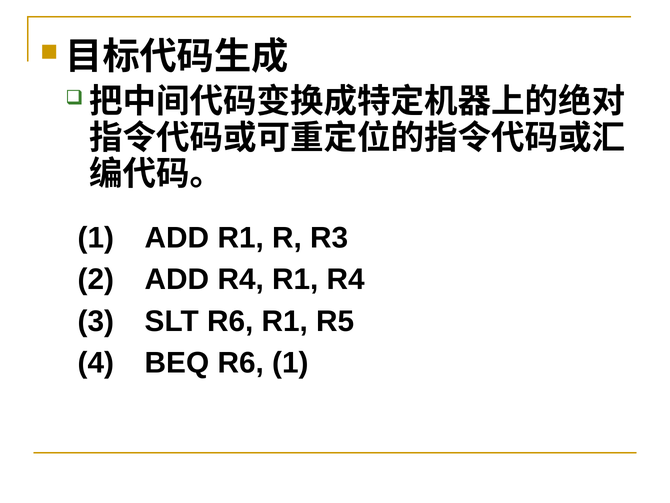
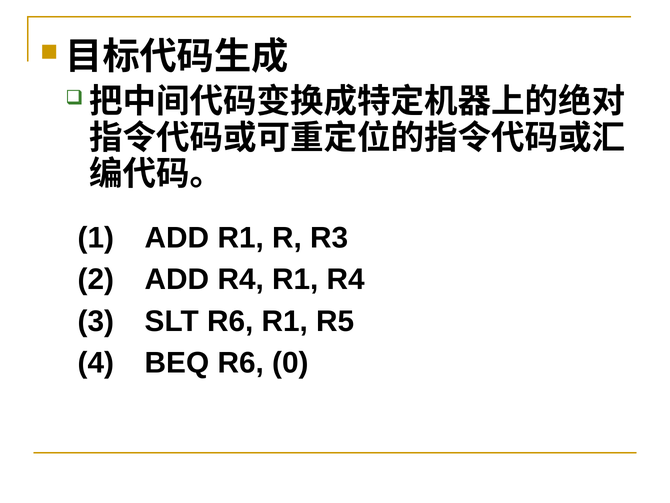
R6 1: 1 -> 0 (290, 363)
